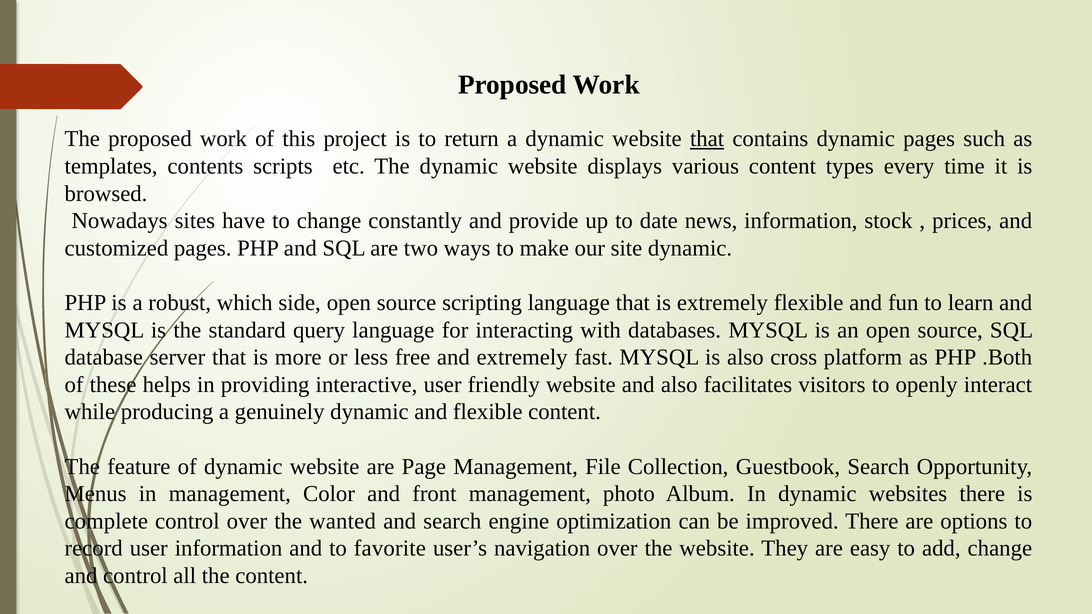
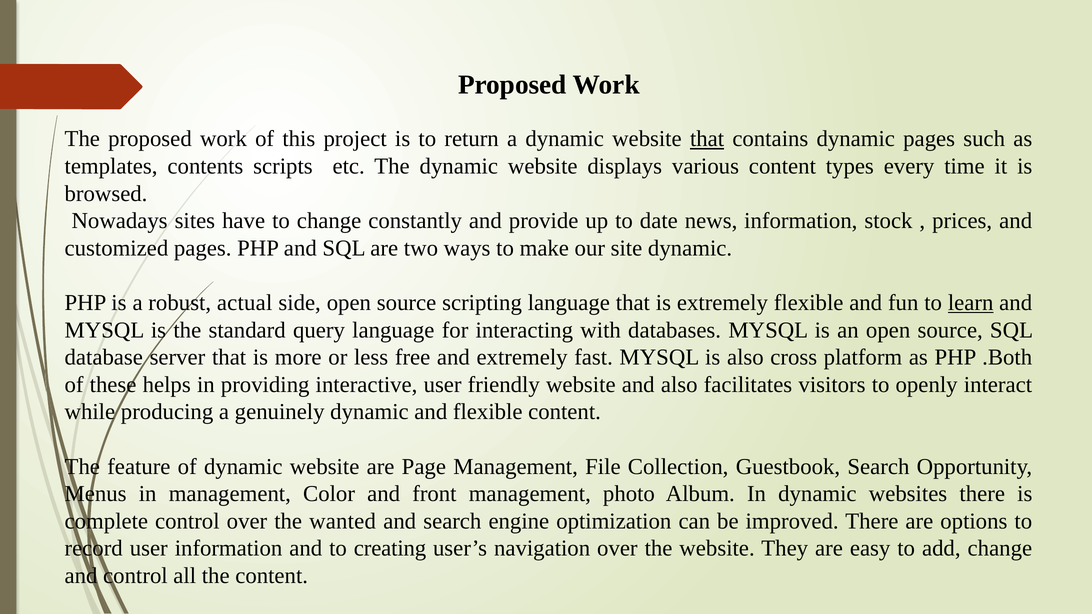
which: which -> actual (245, 303)
learn underline: none -> present (971, 303)
favorite: favorite -> creating (390, 549)
